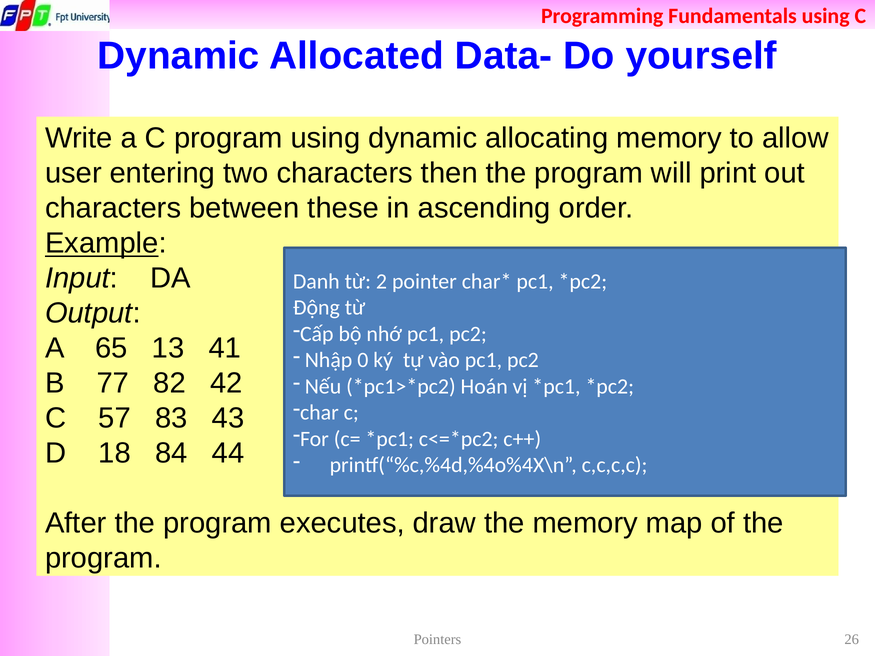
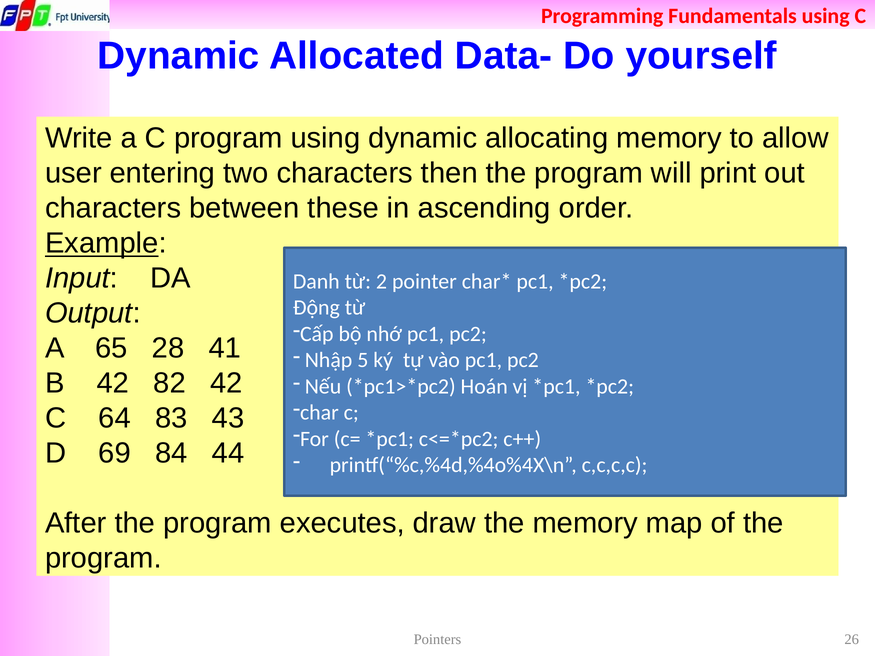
13: 13 -> 28 (168, 348)
0: 0 -> 5 (363, 360)
B 77: 77 -> 42 (113, 383)
57: 57 -> 64 (115, 418)
18: 18 -> 69 (115, 453)
